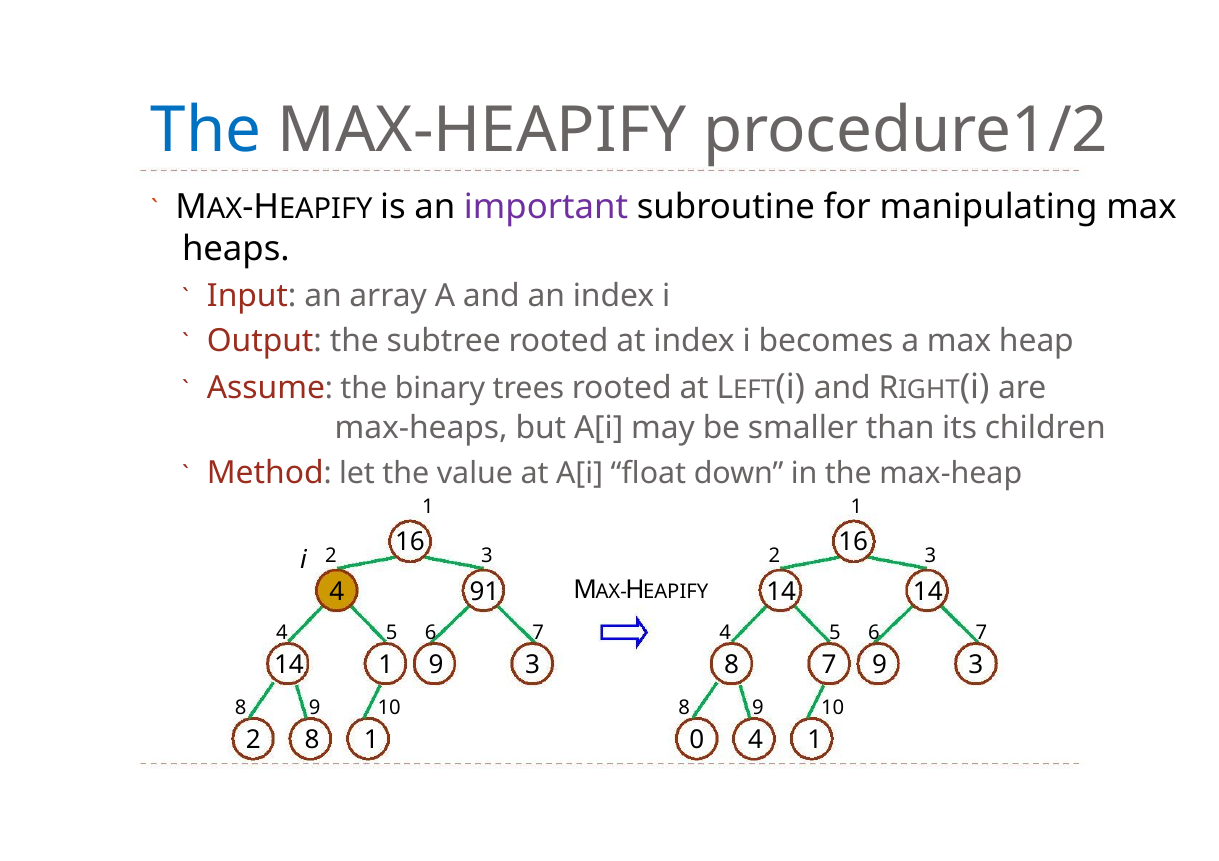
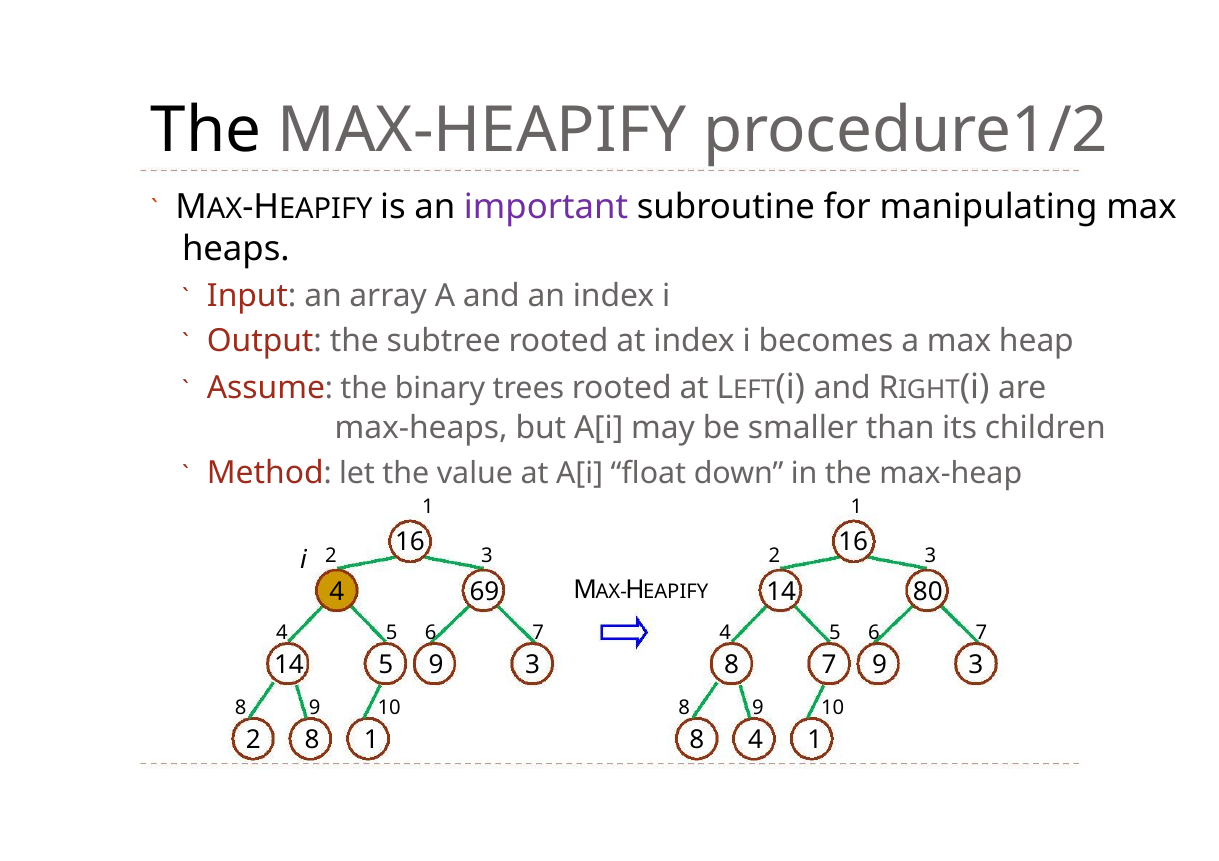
The colour: blue -> black (206, 131)
91: 91 -> 69 (484, 592)
14 14: 14 -> 80 (928, 592)
14 1: 1 -> 5 (386, 665)
1 0: 0 -> 8 (697, 740)
